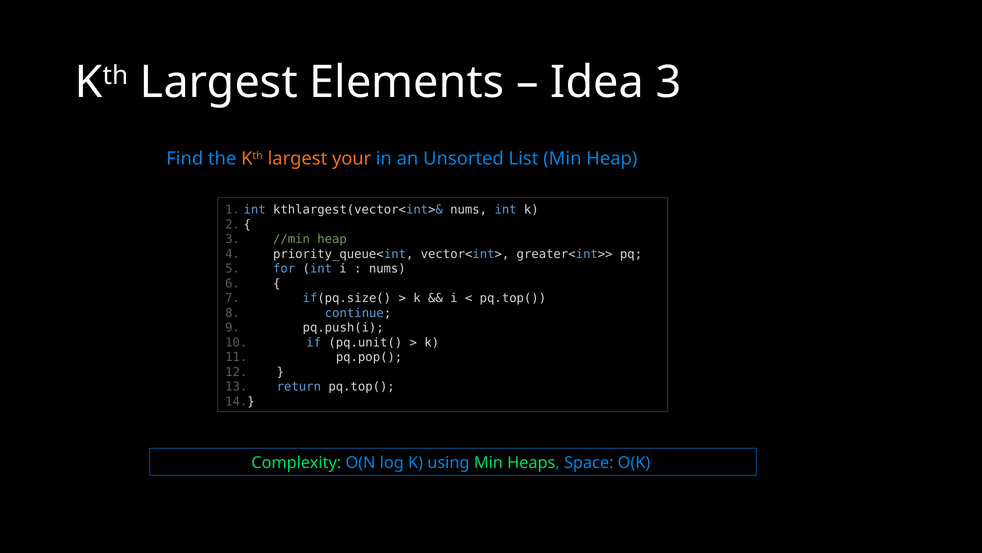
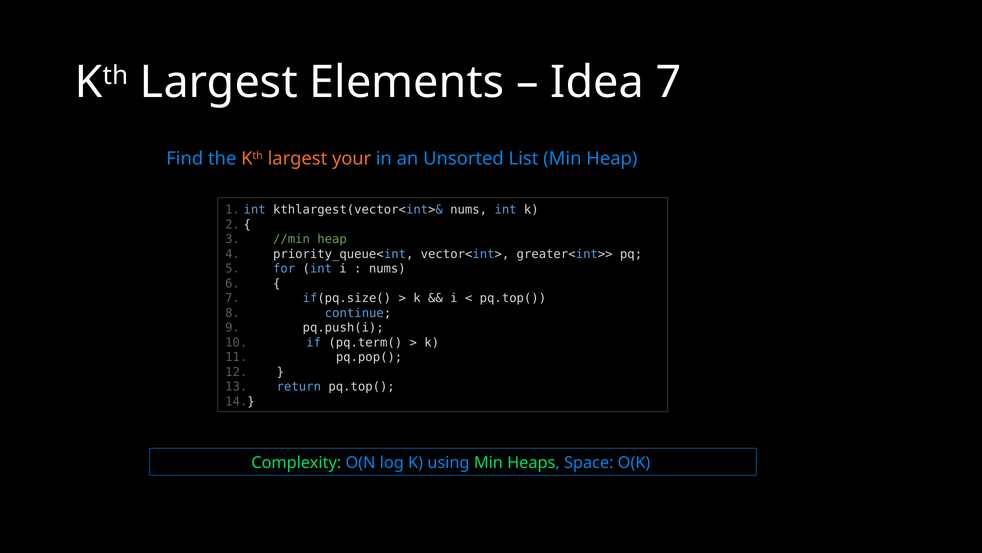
Idea 3: 3 -> 7 (669, 83)
pq.unit(: pq.unit( -> pq.term( (365, 342)
